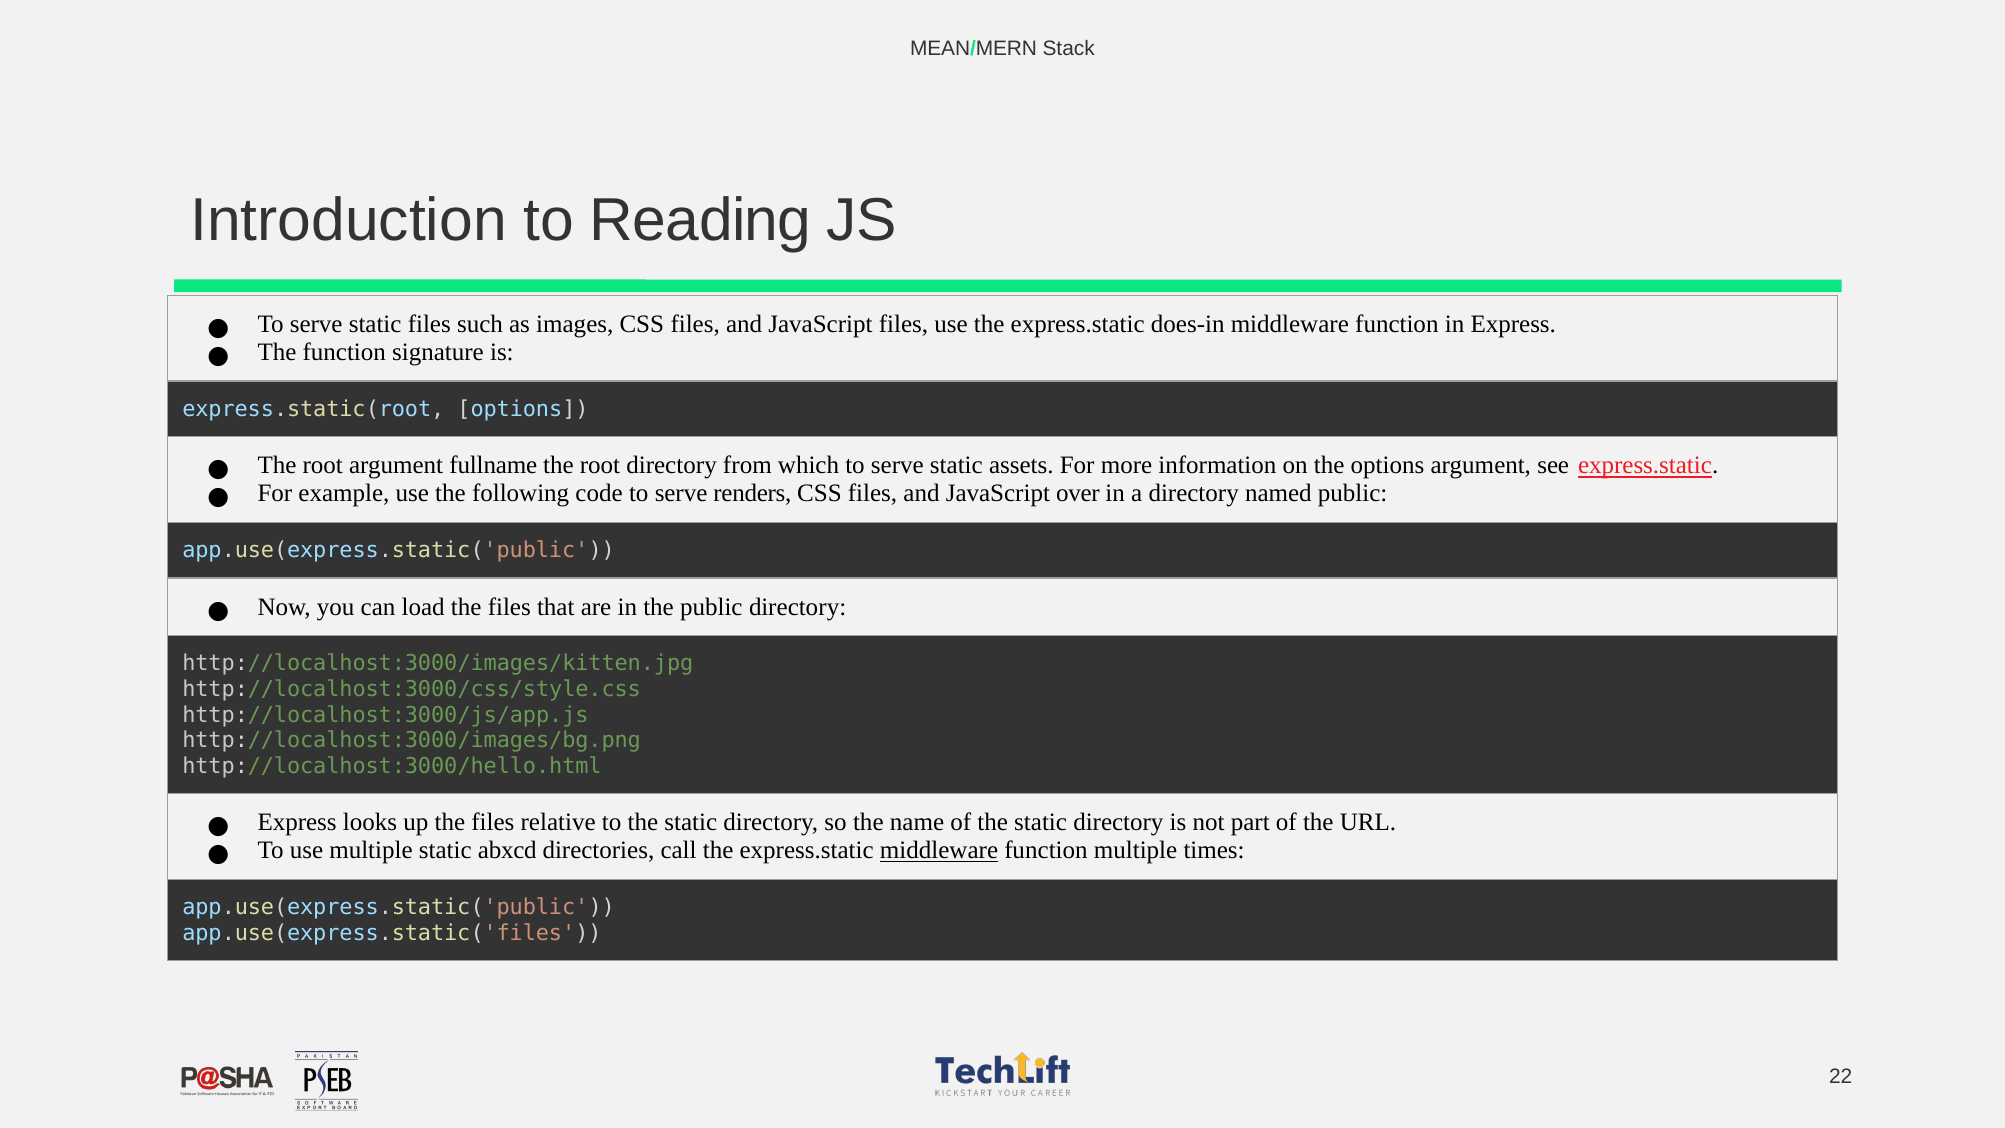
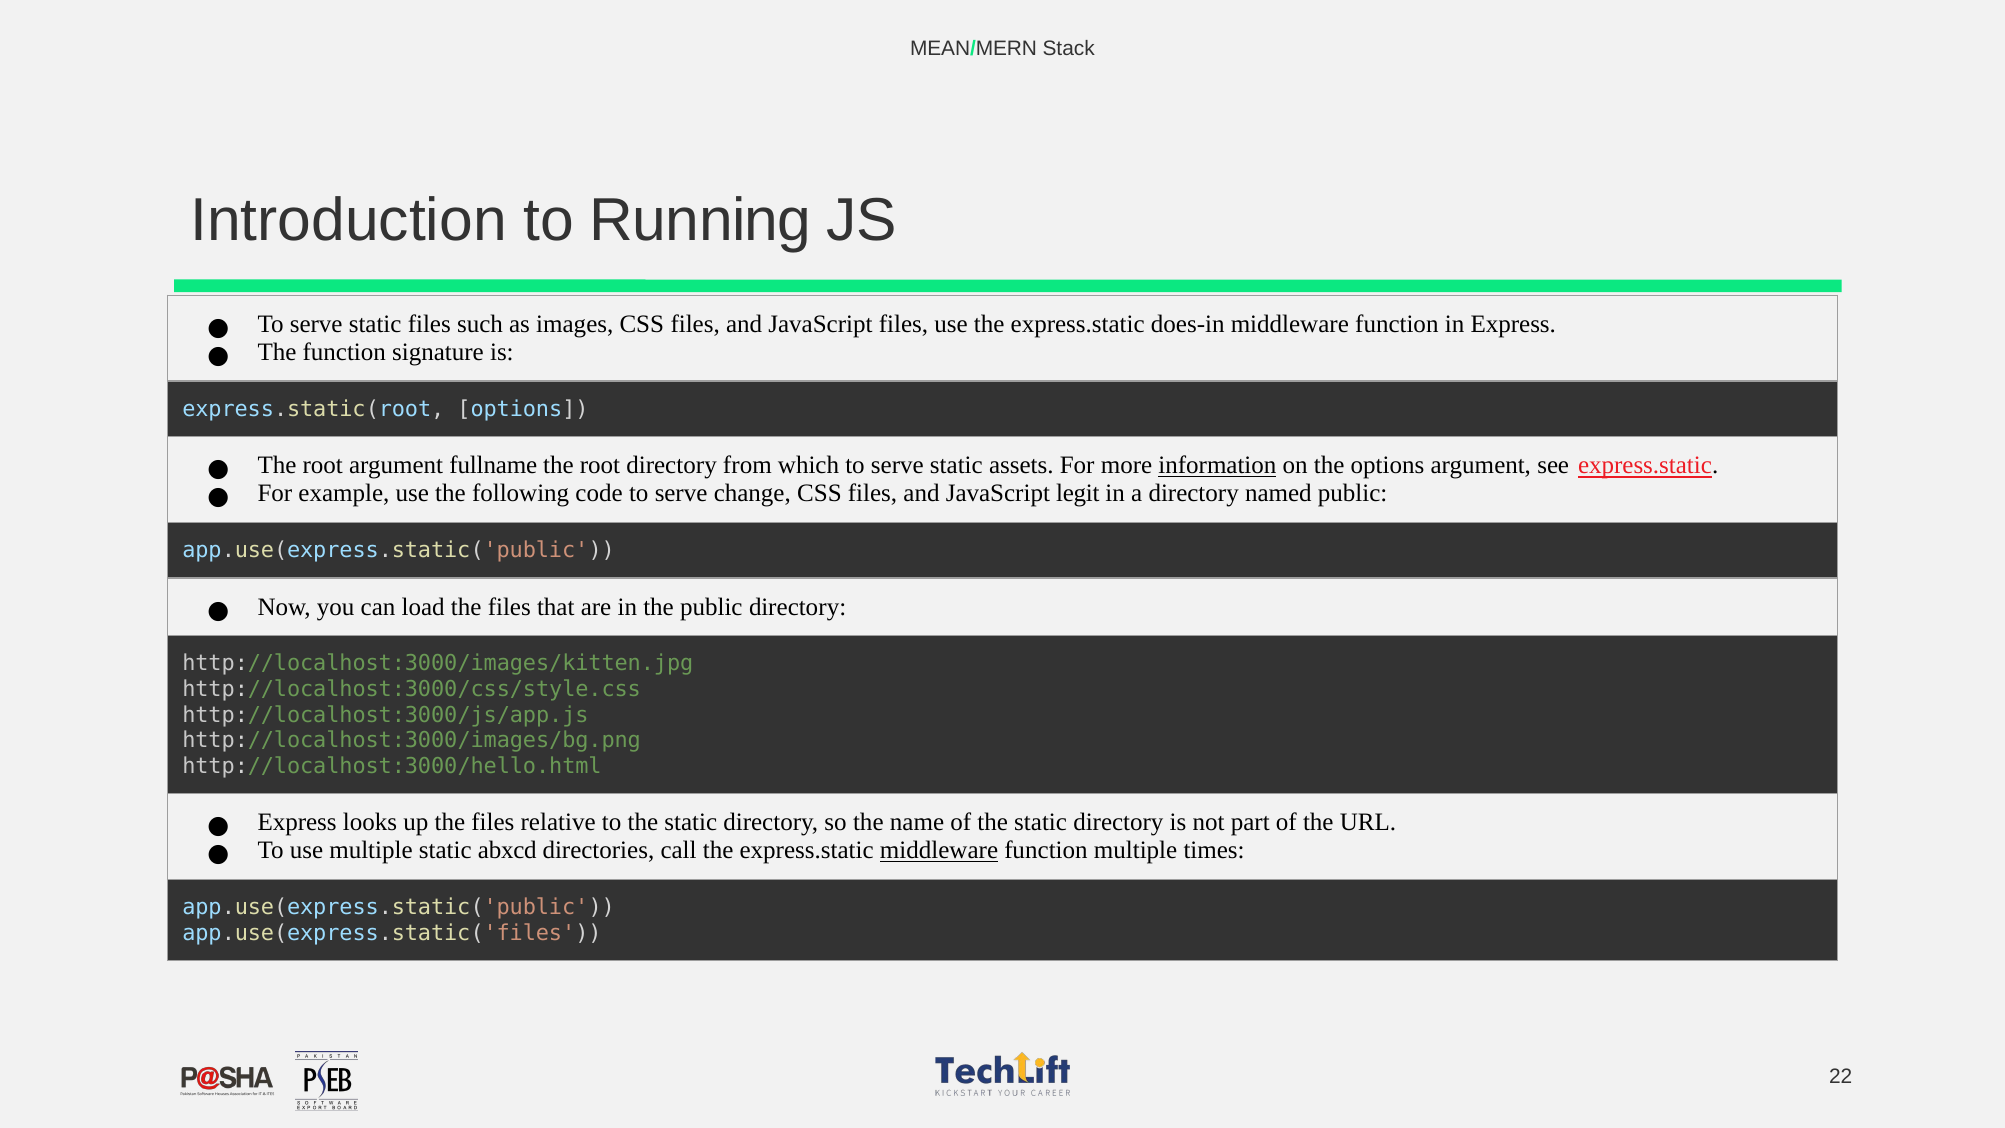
Reading: Reading -> Running (701, 220)
information underline: none -> present (1217, 466)
renders: renders -> change (752, 493)
over: over -> legit (1078, 493)
